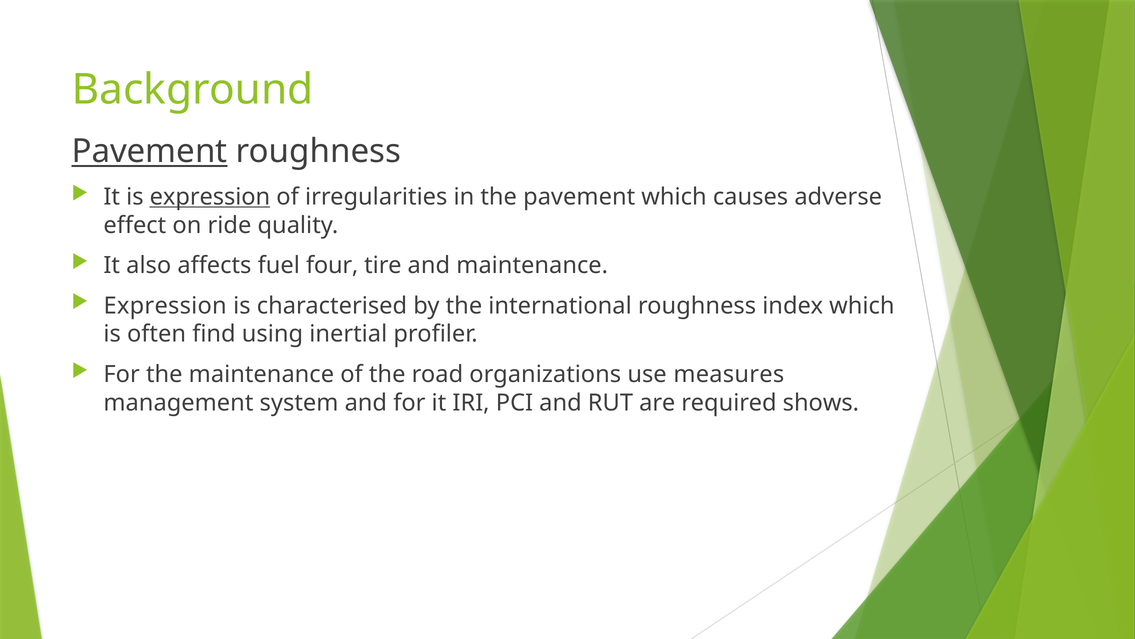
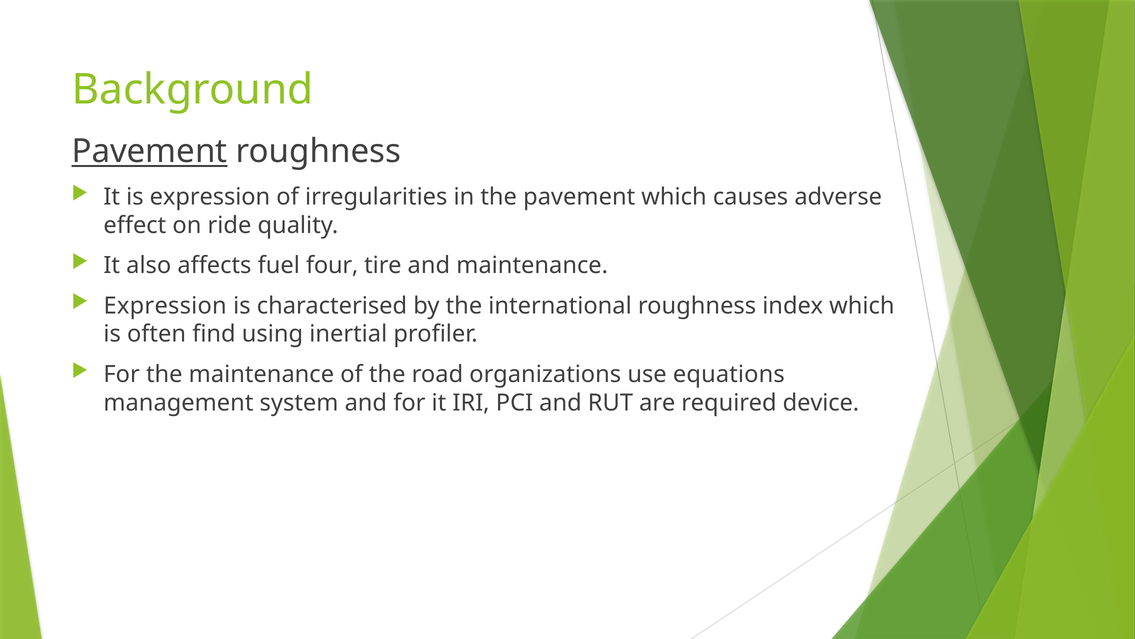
expression underline: present -> none (210, 197)
measures: measures -> equations (729, 374)
shows: shows -> device (821, 402)
